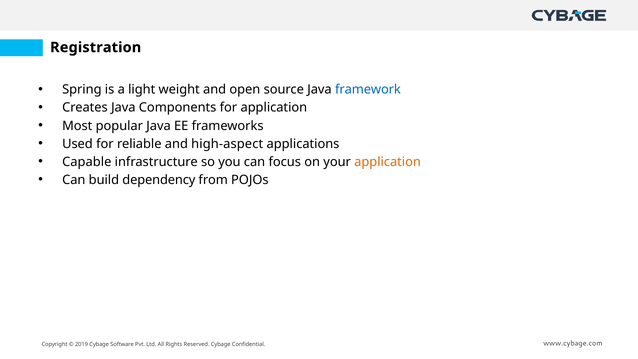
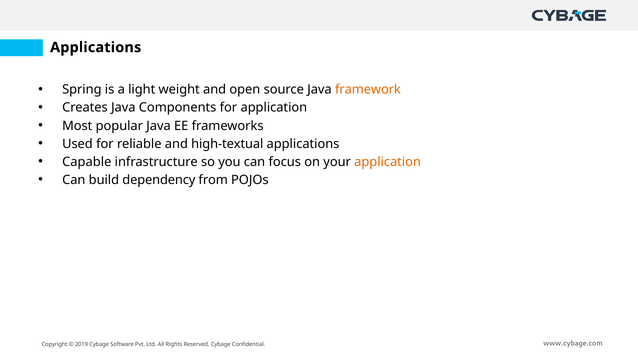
Registration: Registration -> Applications (96, 47)
framework colour: blue -> orange (368, 90)
high-aspect: high-aspect -> high-textual (227, 144)
